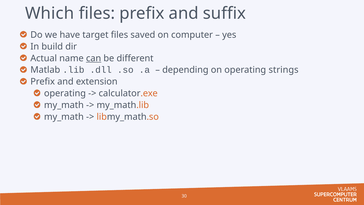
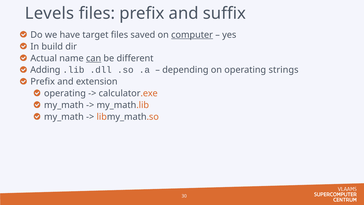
Which: Which -> Levels (50, 13)
computer underline: none -> present (192, 35)
Matlab: Matlab -> Adding (45, 70)
